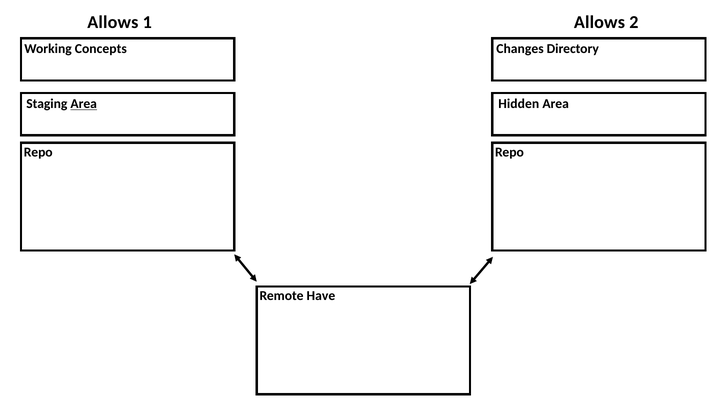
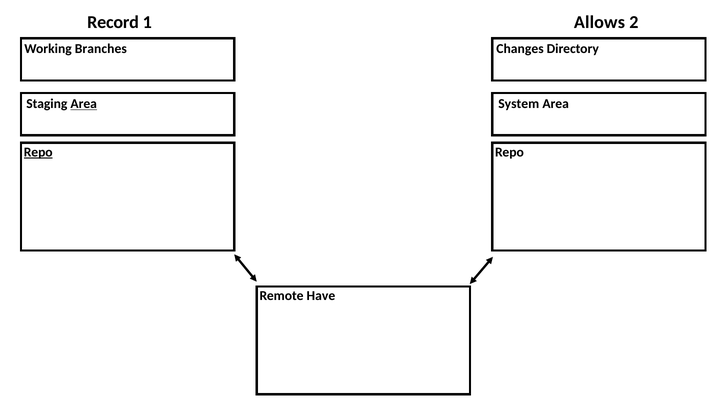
Allows: Allows -> Record (113, 22)
Concepts: Concepts -> Branches (101, 49)
Hidden: Hidden -> System (519, 104)
Repo underline: none -> present (38, 152)
